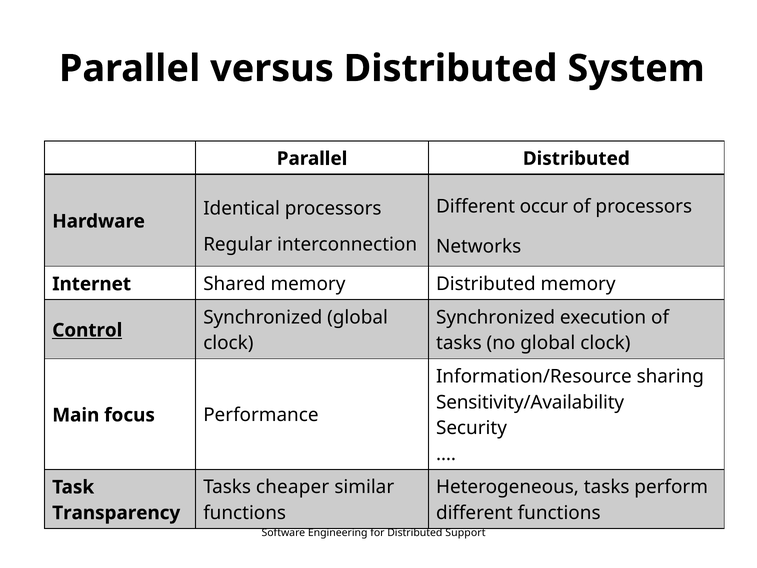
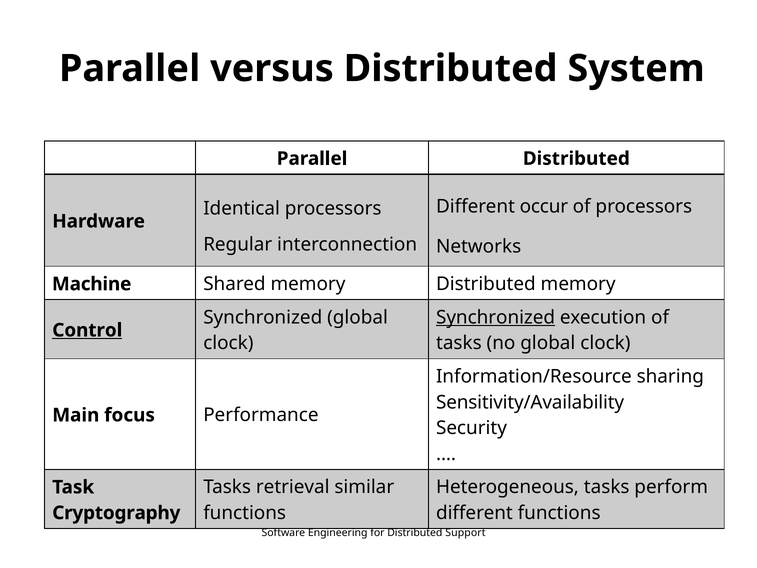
Internet: Internet -> Machine (92, 284)
Synchronized underline: none -> present (496, 317)
cheaper: cheaper -> retrieval (293, 487)
Transparency: Transparency -> Cryptography (116, 513)
